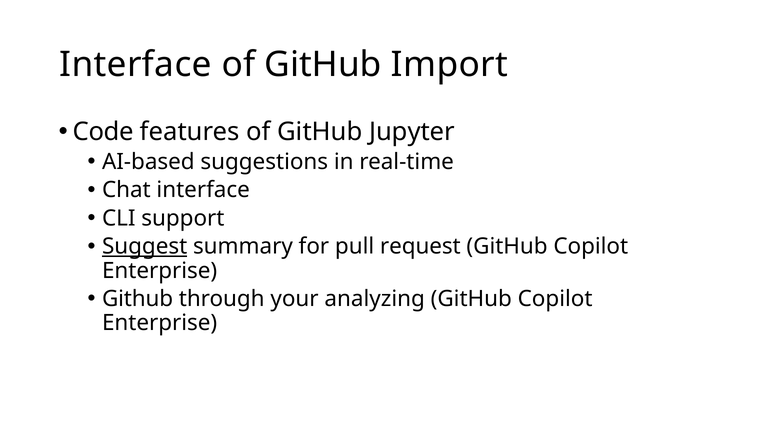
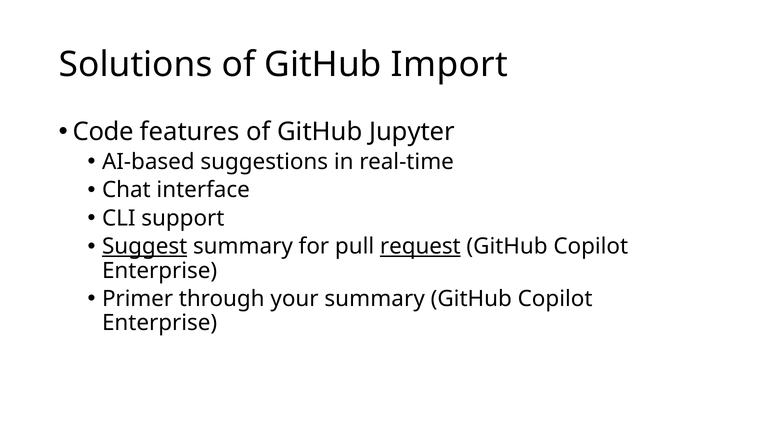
Interface: Interface -> Solutions (136, 65)
request underline: none -> present (420, 247)
Github: Github -> Primer (138, 299)
your analyzing: analyzing -> summary (375, 299)
